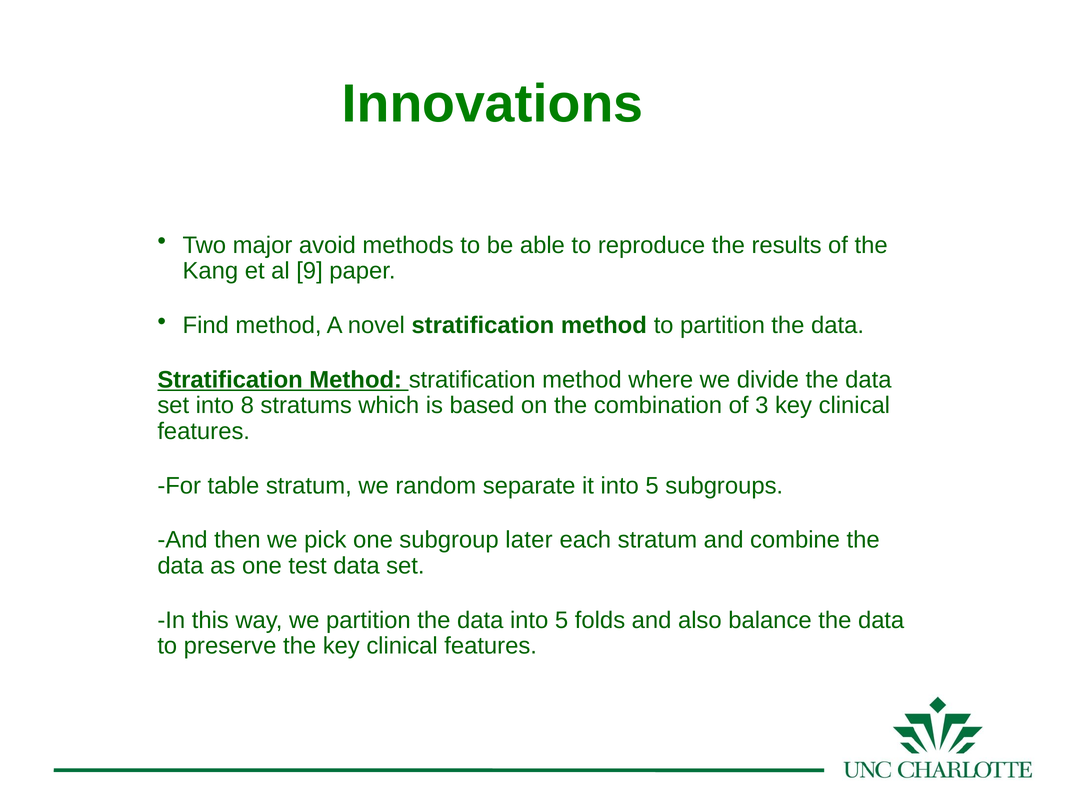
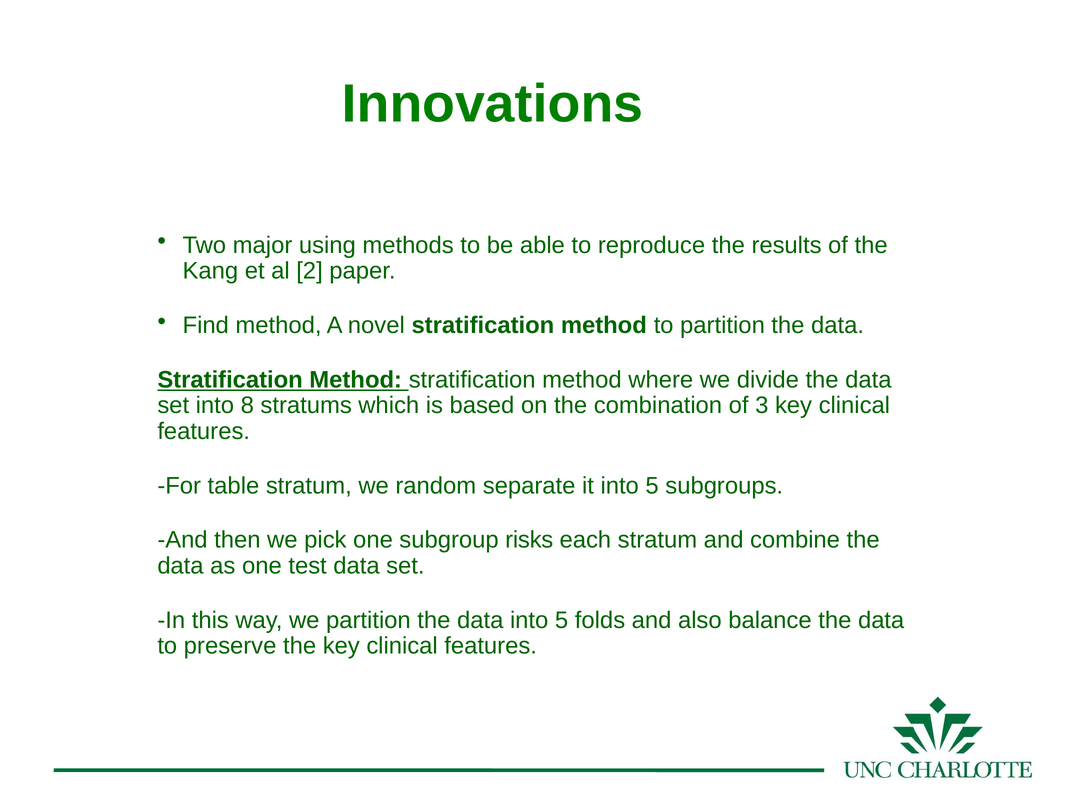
avoid: avoid -> using (327, 245)
9: 9 -> 2 (310, 271)
later: later -> risks (529, 540)
